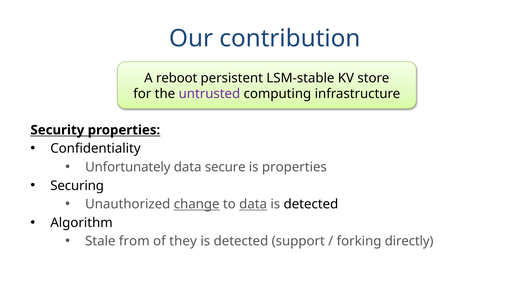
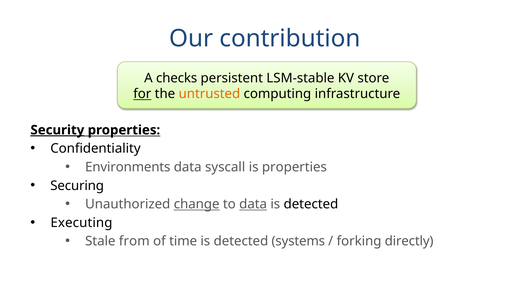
reboot: reboot -> checks (177, 78)
for underline: none -> present (142, 94)
untrusted colour: purple -> orange (209, 94)
Security underline: none -> present (57, 130)
Unfortunately: Unfortunately -> Environments (128, 167)
secure: secure -> syscall (225, 167)
Algorithm: Algorithm -> Executing (81, 223)
they: they -> time (183, 241)
support: support -> systems (298, 241)
